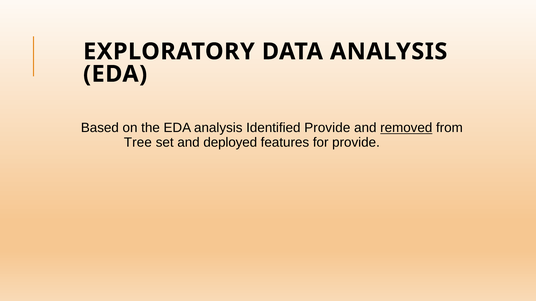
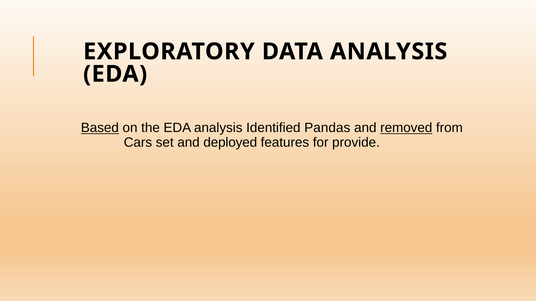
Based underline: none -> present (100, 128)
Identified Provide: Provide -> Pandas (327, 128)
Tree: Tree -> Cars (138, 143)
